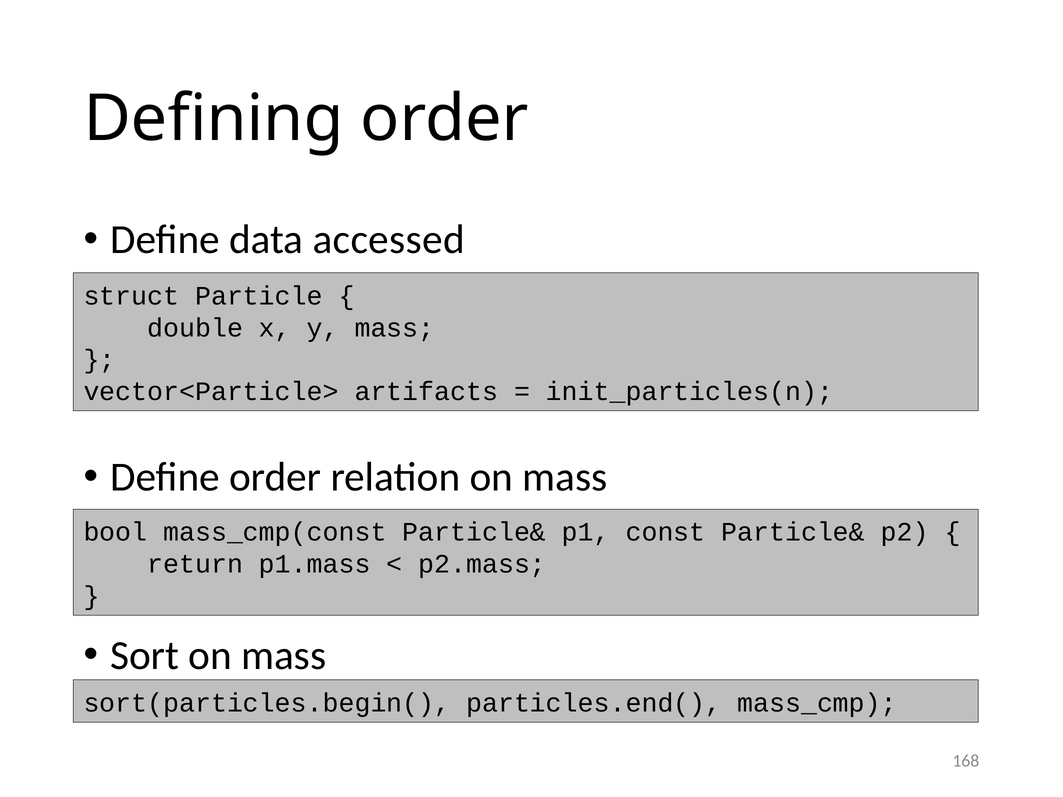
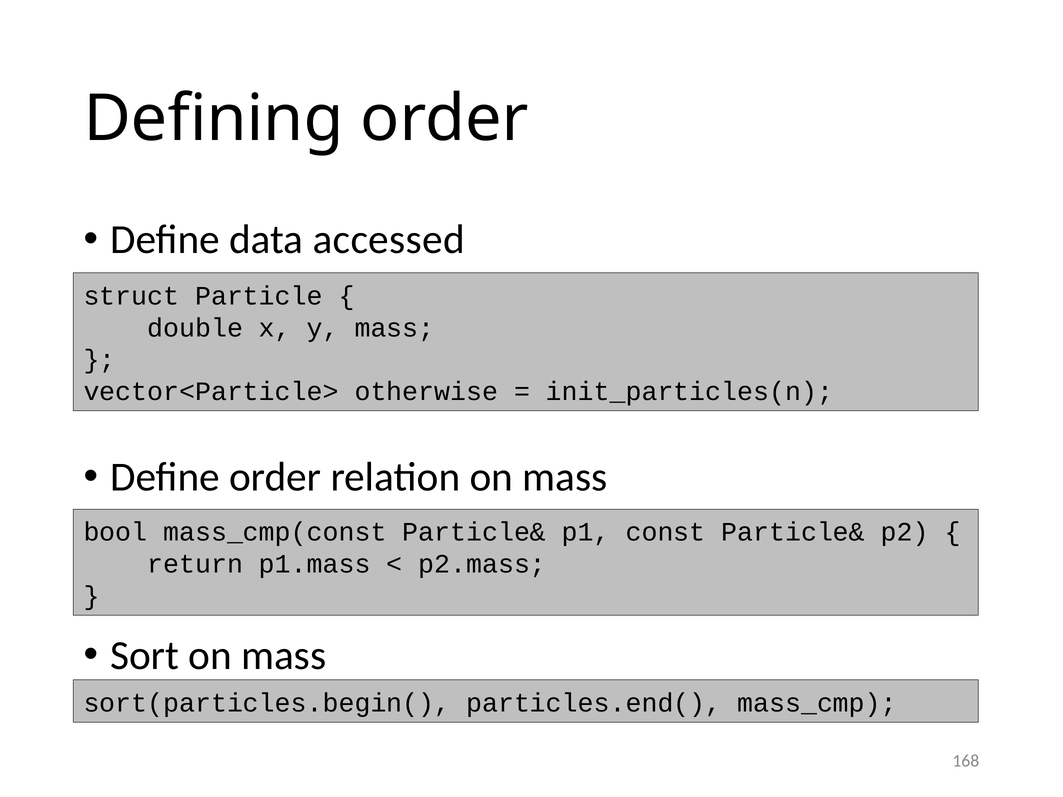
artifacts: artifacts -> otherwise (426, 392)
